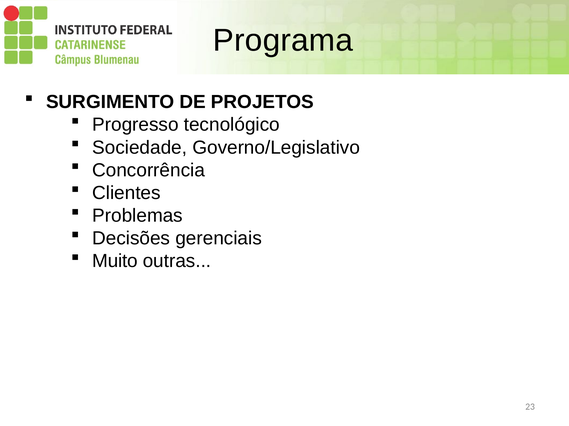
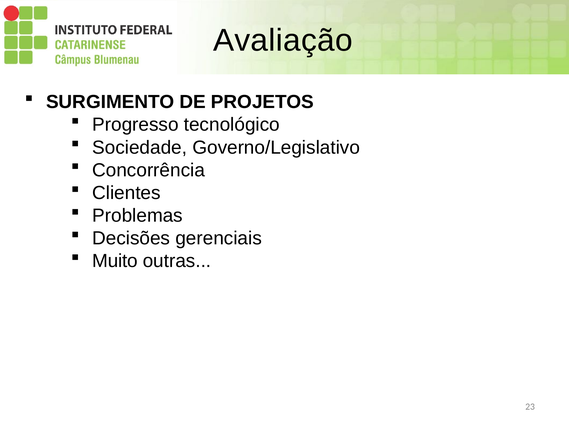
Programa: Programa -> Avaliação (283, 41)
